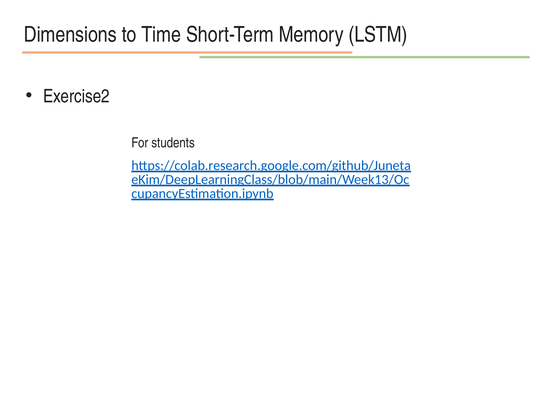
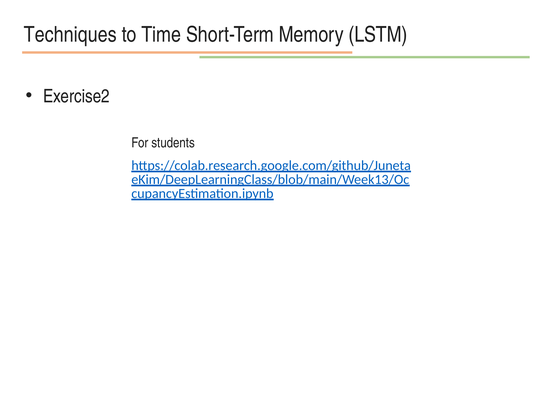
Dimensions: Dimensions -> Techniques (70, 35)
